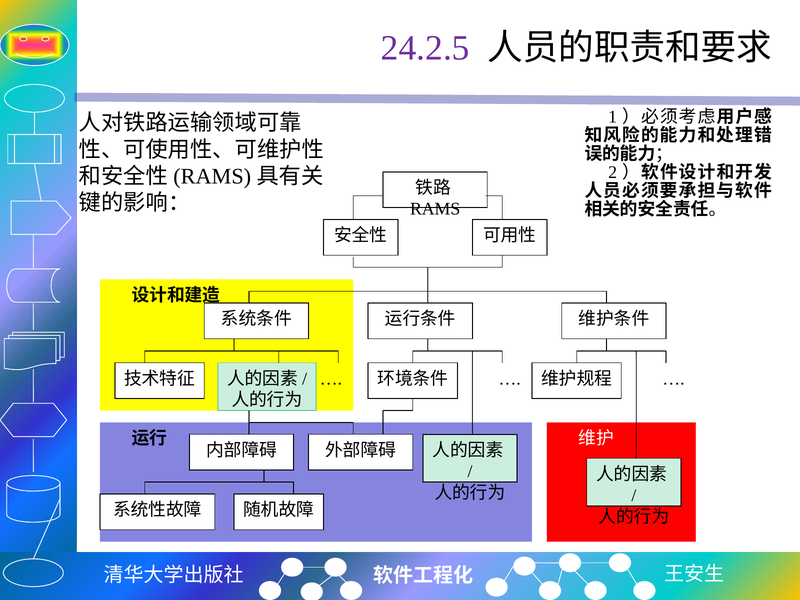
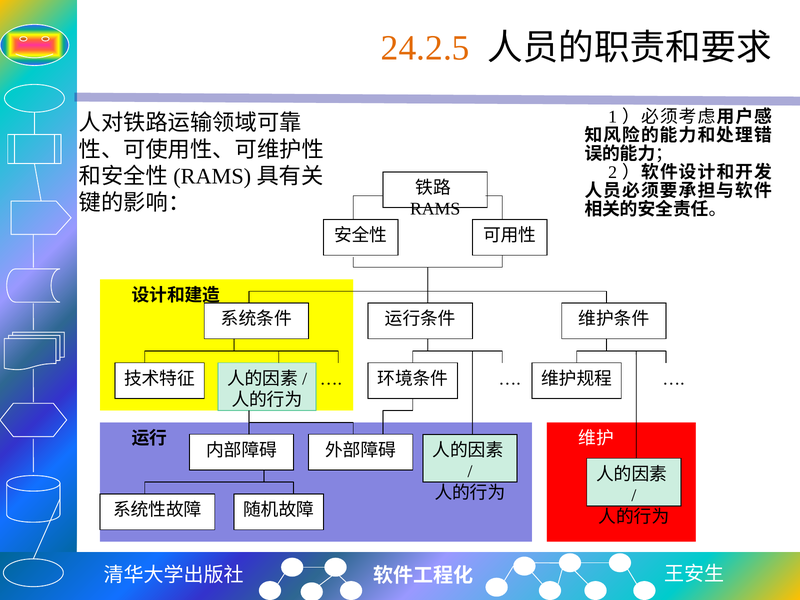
24.2.5 colour: purple -> orange (425, 48)
